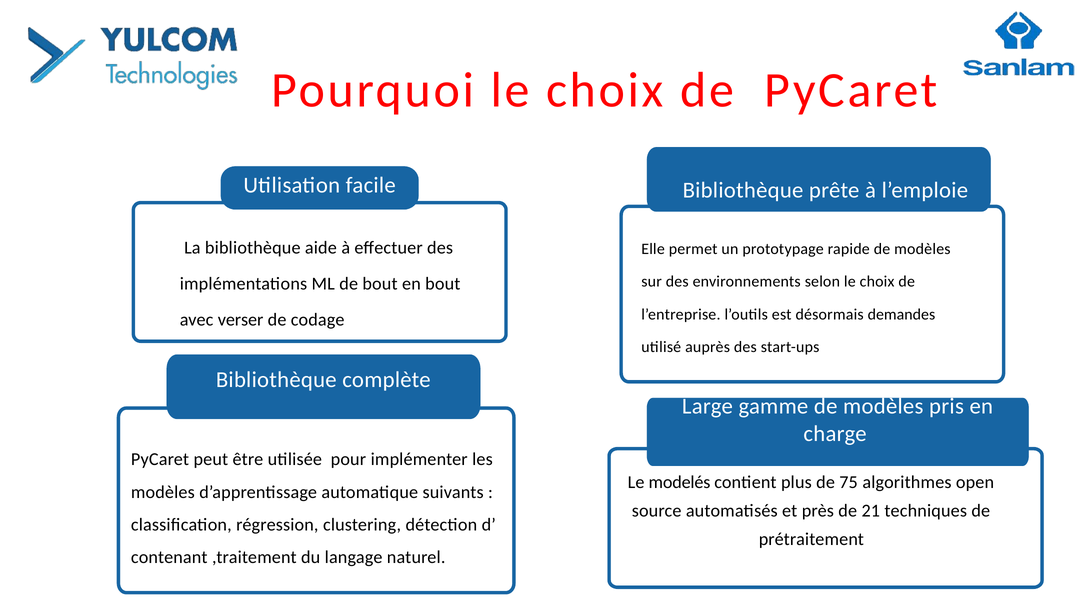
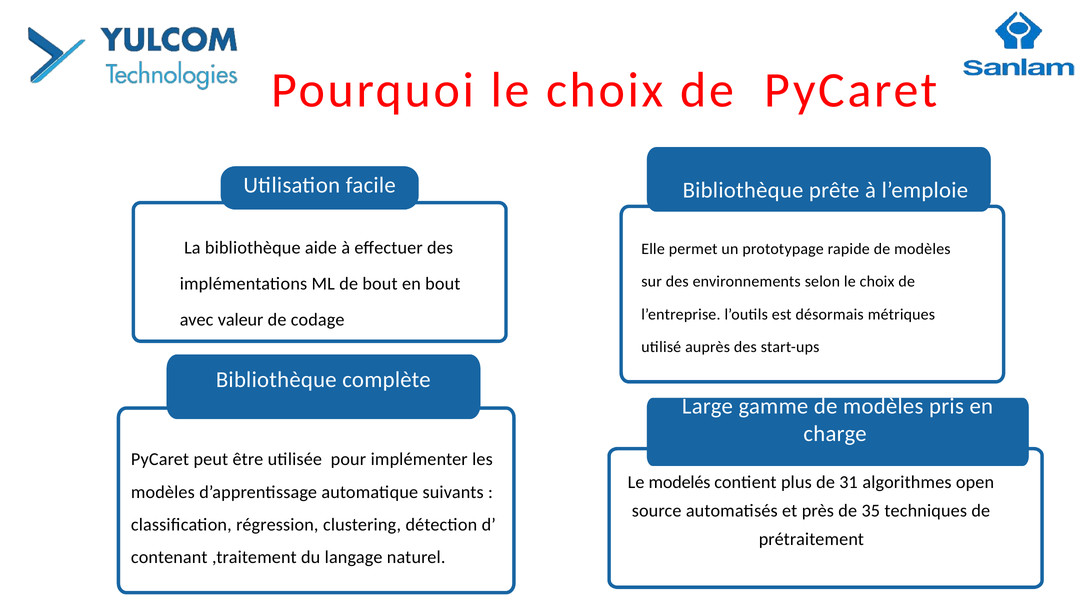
demandes: demandes -> métriques (901, 314)
verser: verser -> valeur (241, 320)
75: 75 -> 31 (849, 482)
21: 21 -> 35 (871, 511)
